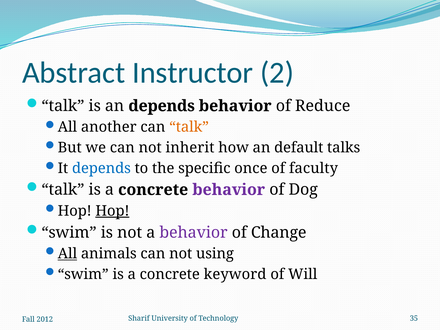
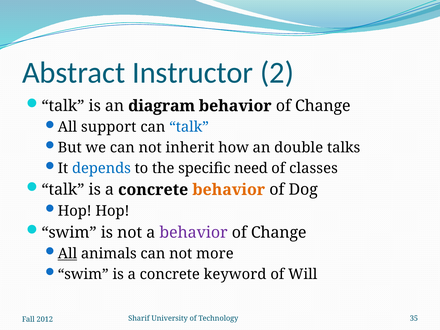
an depends: depends -> diagram (162, 106)
Reduce: Reduce -> Change (323, 106)
another: another -> support (109, 127)
talk colour: orange -> blue (189, 127)
default: default -> double (299, 148)
once: once -> need (251, 168)
faculty: faculty -> classes (313, 168)
behavior colour: purple -> orange (229, 190)
Hop underline: present -> none (112, 211)
using: using -> more (215, 254)
